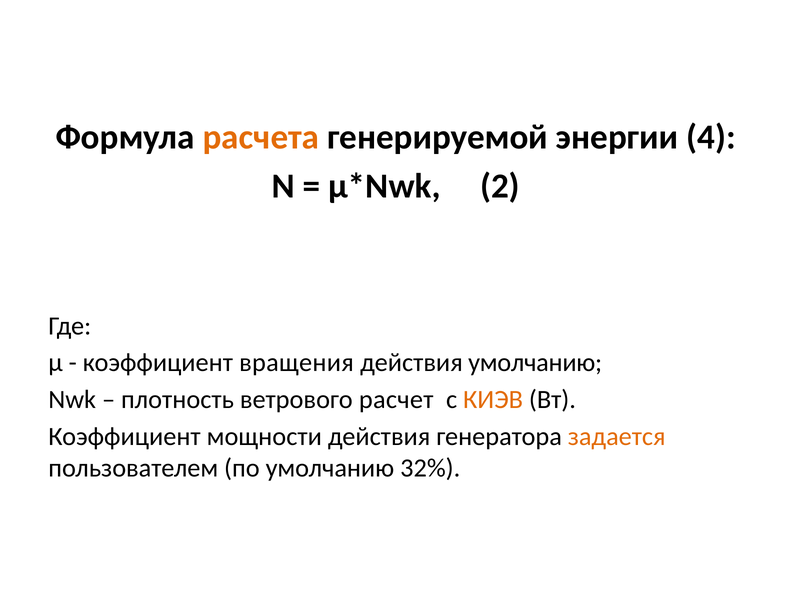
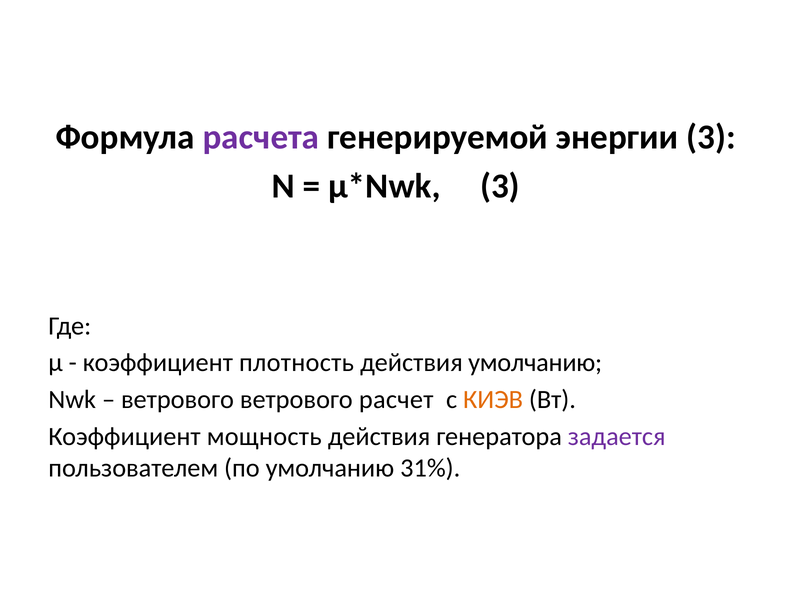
расчета colour: orange -> purple (261, 137)
энергии 4: 4 -> 3 (711, 137)
2: 2 -> 3 (500, 186)
вращения: вращения -> плотность (296, 363)
плотность: плотность -> ветрового (178, 400)
мощности: мощности -> мощность (264, 437)
задается colour: orange -> purple (617, 437)
32%: 32% -> 31% (430, 468)
